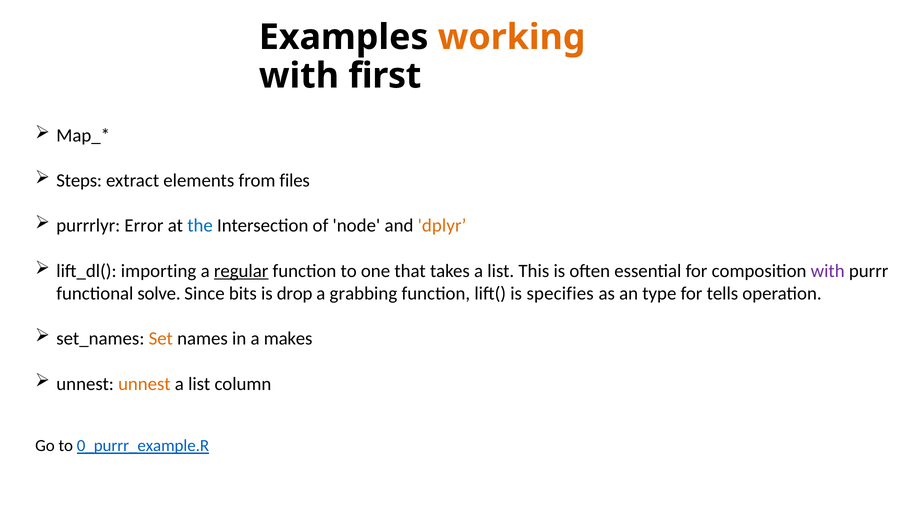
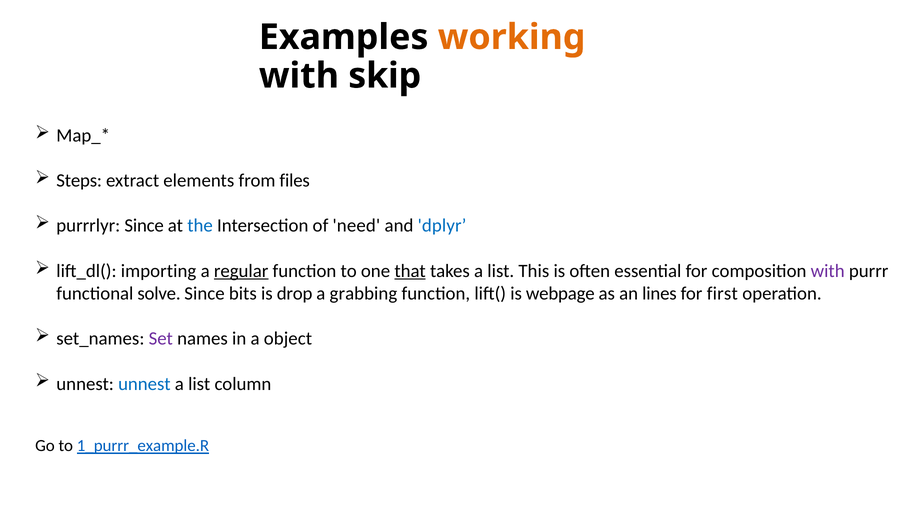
first: first -> skip (385, 76)
purrrlyr Error: Error -> Since (144, 226)
node: node -> need (356, 226)
dplyr colour: orange -> blue (442, 226)
that underline: none -> present (410, 271)
specifies: specifies -> webpage (560, 293)
type: type -> lines (659, 293)
tells: tells -> first (722, 293)
Set colour: orange -> purple (161, 339)
makes: makes -> object (288, 339)
unnest colour: orange -> blue (144, 384)
0_purrr_example.R: 0_purrr_example.R -> 1_purrr_example.R (143, 446)
